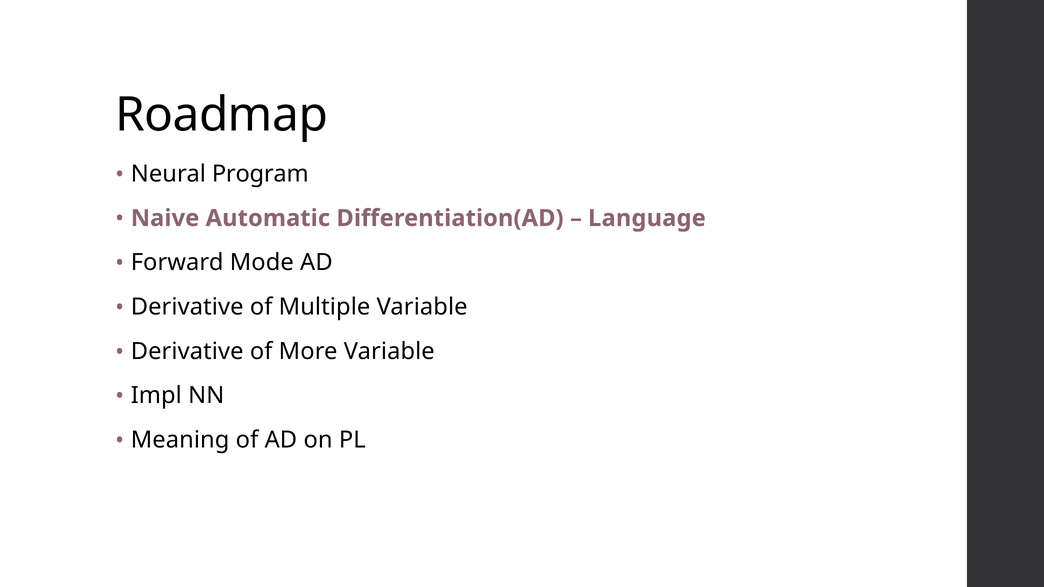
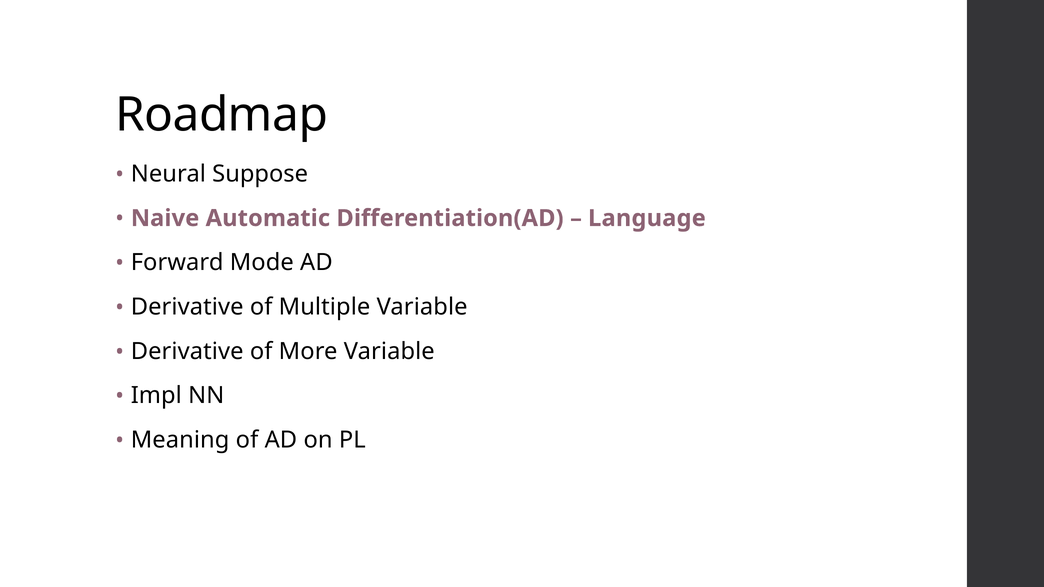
Program: Program -> Suppose (260, 174)
